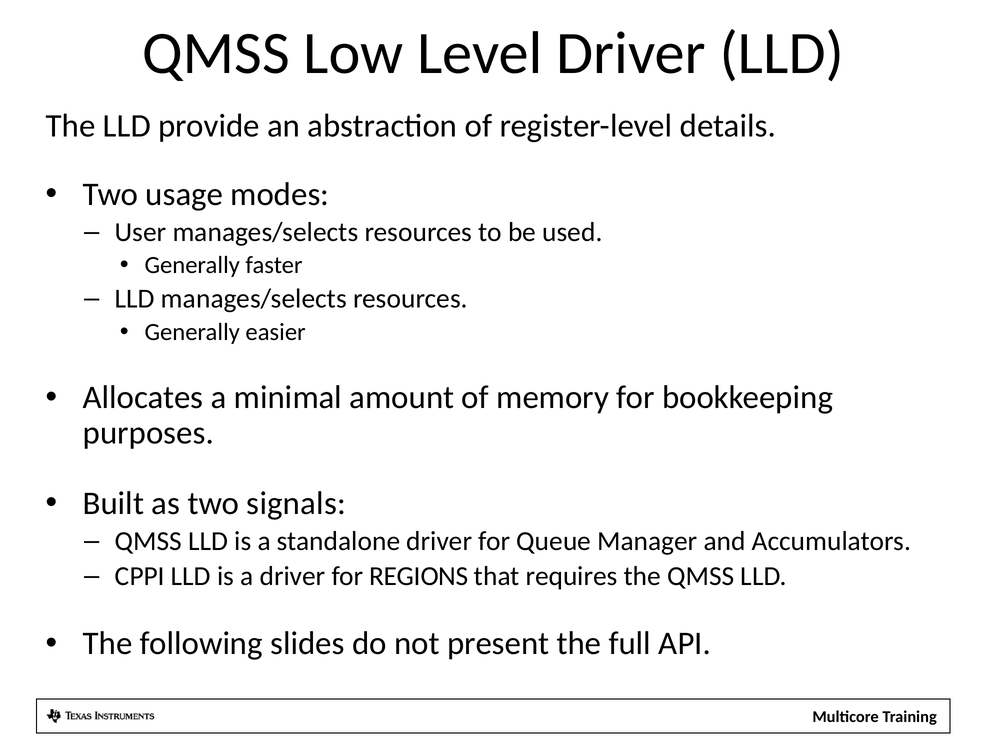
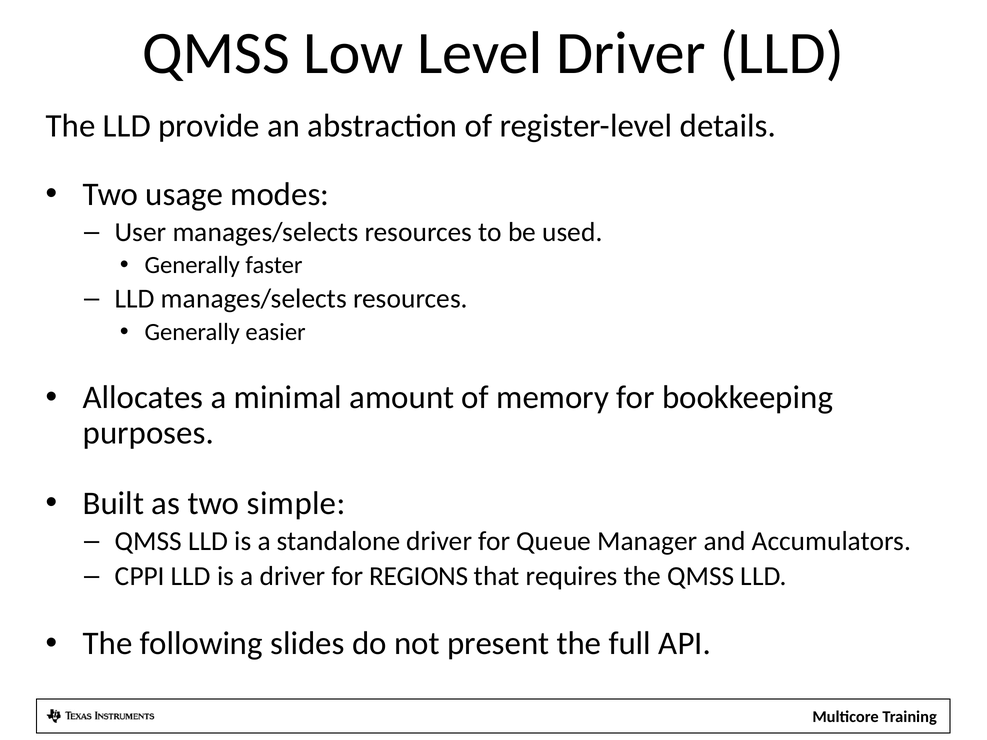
signals: signals -> simple (296, 503)
